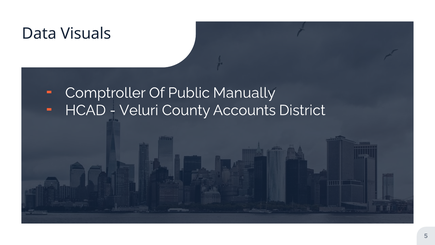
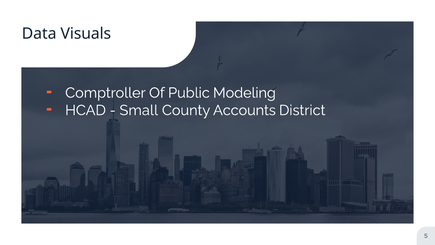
Manually: Manually -> Modeling (244, 93)
Veluri: Veluri -> Small (139, 110)
